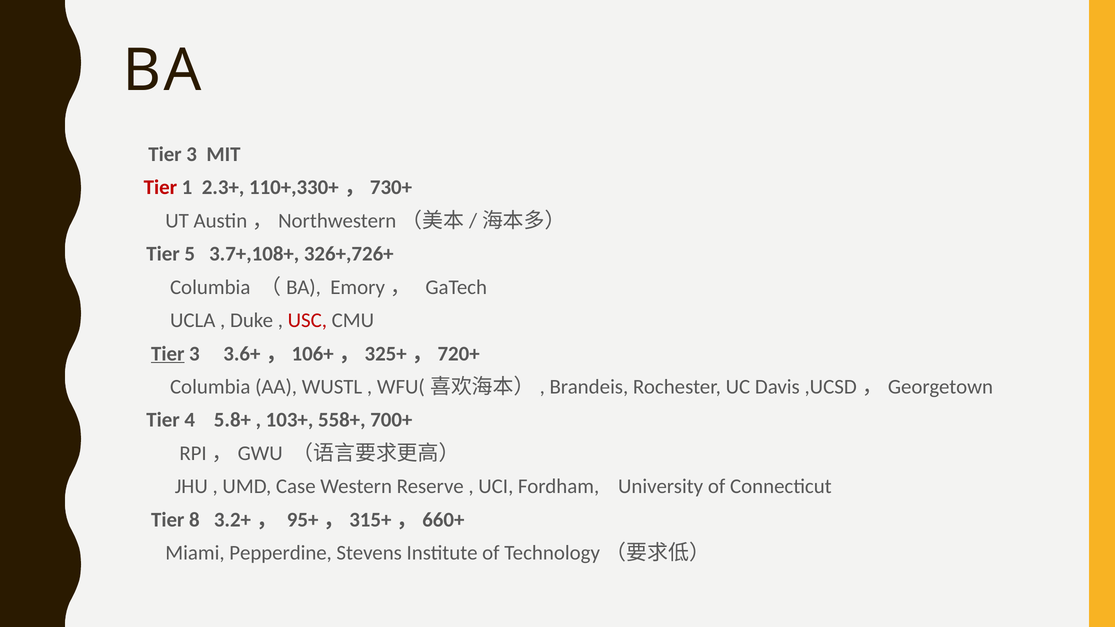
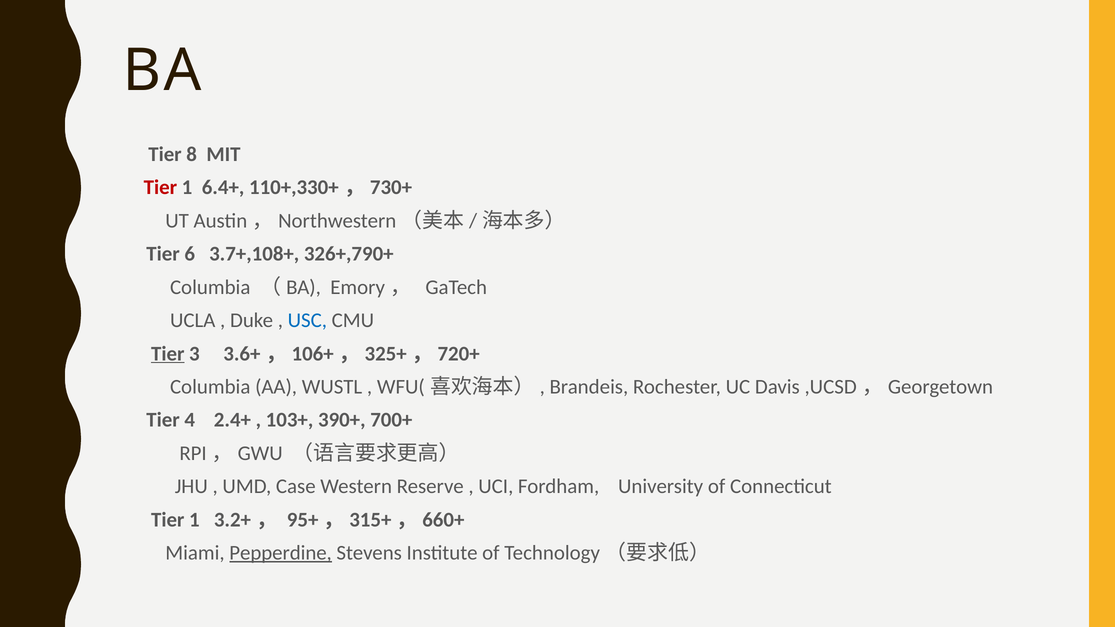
3: 3 -> 8 (192, 154)
2.3+: 2.3+ -> 6.4+ (223, 188)
5: 5 -> 6 (190, 254)
326+,726+: 326+,726+ -> 326+,790+ (349, 254)
USC colour: red -> blue (307, 320)
5.8+: 5.8+ -> 2.4+ (232, 420)
558+: 558+ -> 390+ (342, 420)
8: 8 -> 1 (194, 520)
Pepperdine underline: none -> present (281, 553)
